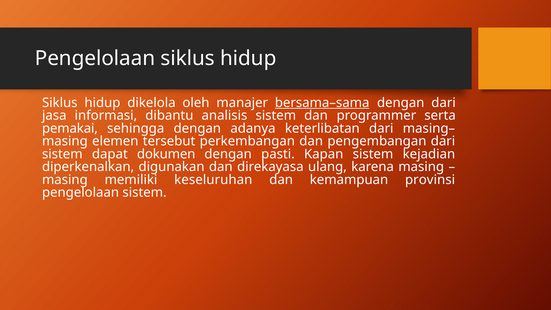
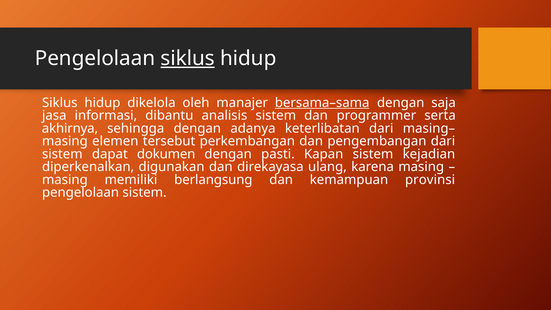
siklus underline: none -> present (188, 58)
dengan dari: dari -> saja (444, 103)
pemakai: pemakai -> akhirnya (70, 128)
keseluruhan: keseluruhan -> berlangsung (213, 180)
